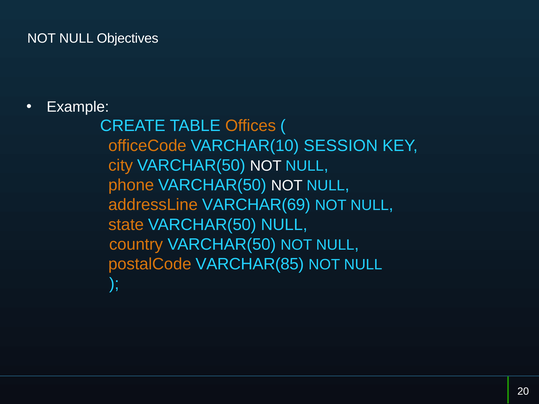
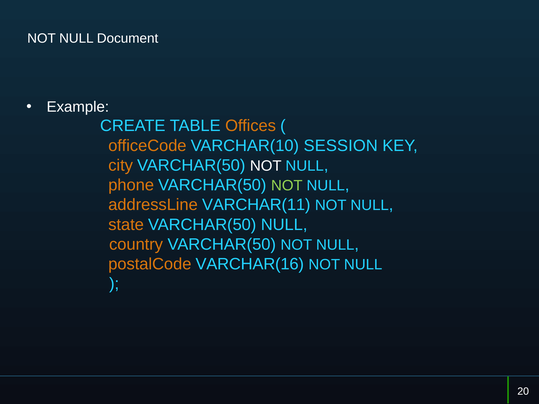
Objectives: Objectives -> Document (128, 38)
NOT colour: white -> light green (287, 186)
VARCHAR(69: VARCHAR(69 -> VARCHAR(11 (256, 205)
VARCHAR(85: VARCHAR(85 -> VARCHAR(16 (250, 264)
